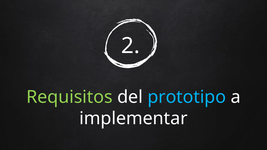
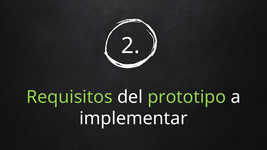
prototipo colour: light blue -> light green (187, 97)
